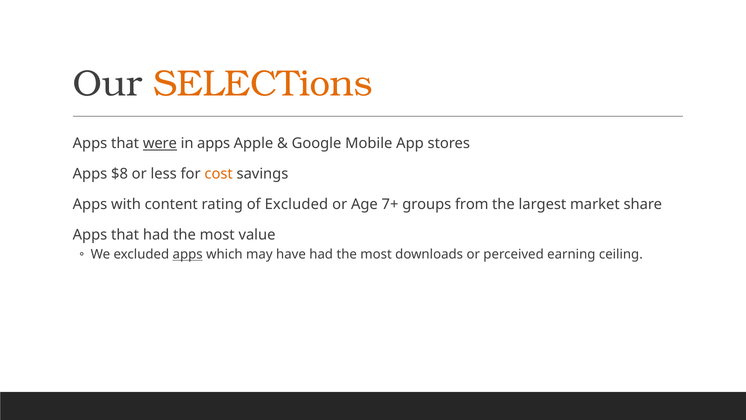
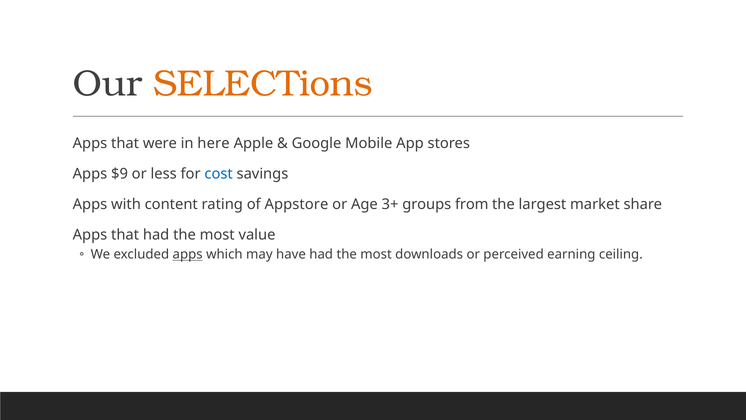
were underline: present -> none (160, 143)
in apps: apps -> here (214, 143)
$8: $8 -> $9 (120, 174)
cost colour: orange -> blue (219, 174)
of Excluded: Excluded -> Appstore (296, 204)
7+: 7+ -> 3+ (390, 204)
